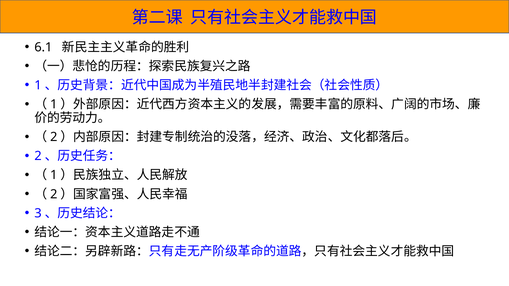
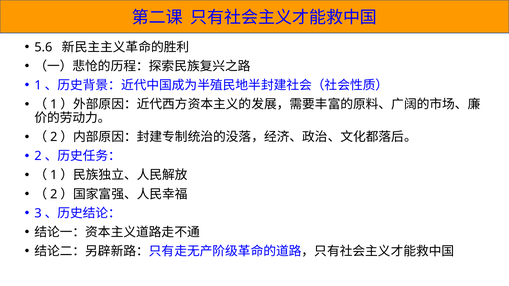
6.1: 6.1 -> 5.6 (43, 47)
